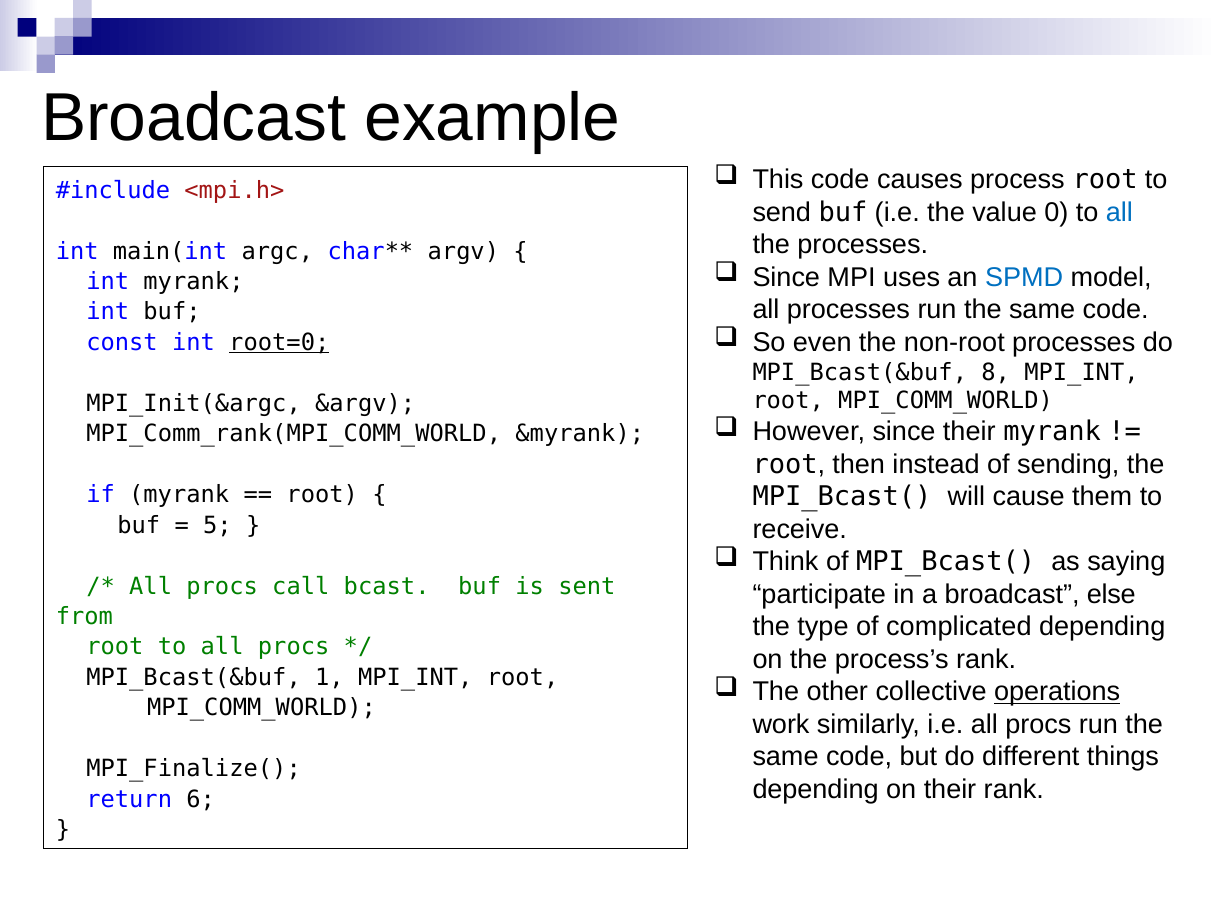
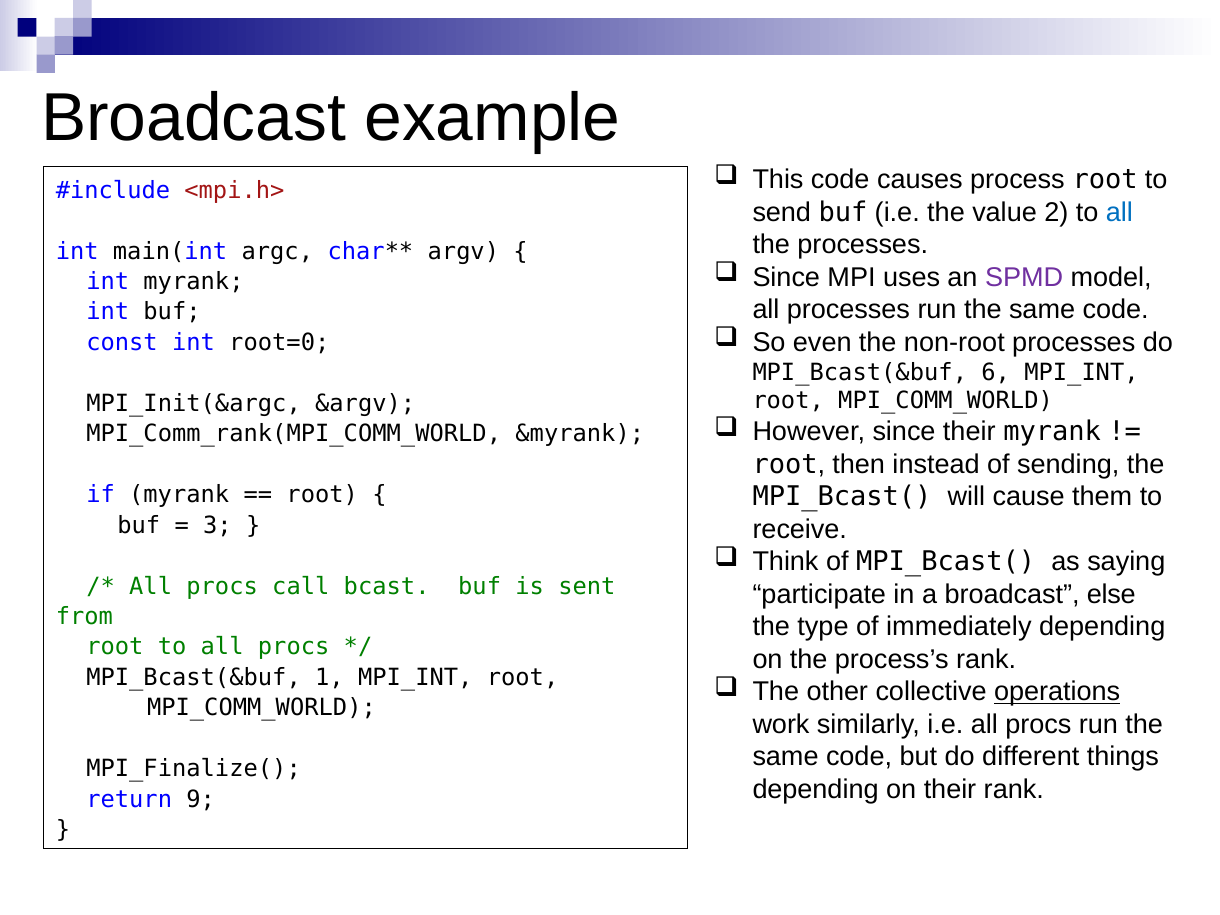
0: 0 -> 2 (1056, 212)
SPMD colour: blue -> purple (1024, 277)
root=0 underline: present -> none (279, 343)
8: 8 -> 6 (996, 372)
5: 5 -> 3 (217, 525)
complicated: complicated -> immediately (959, 627)
6: 6 -> 9 (201, 799)
